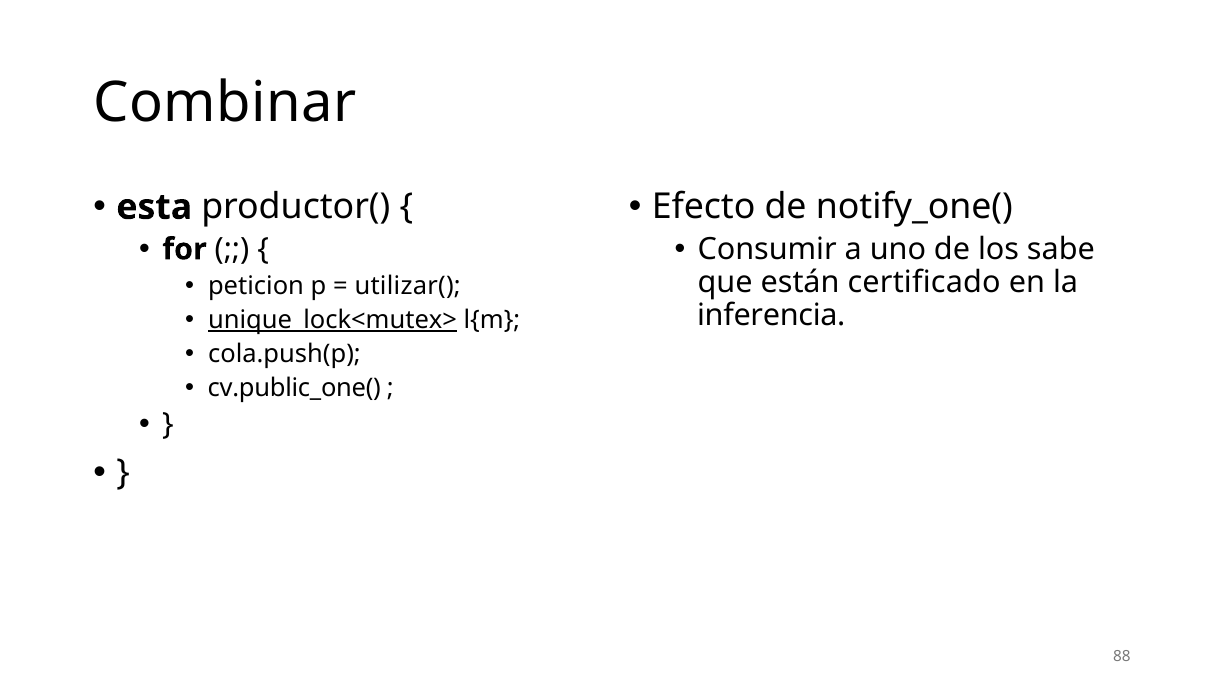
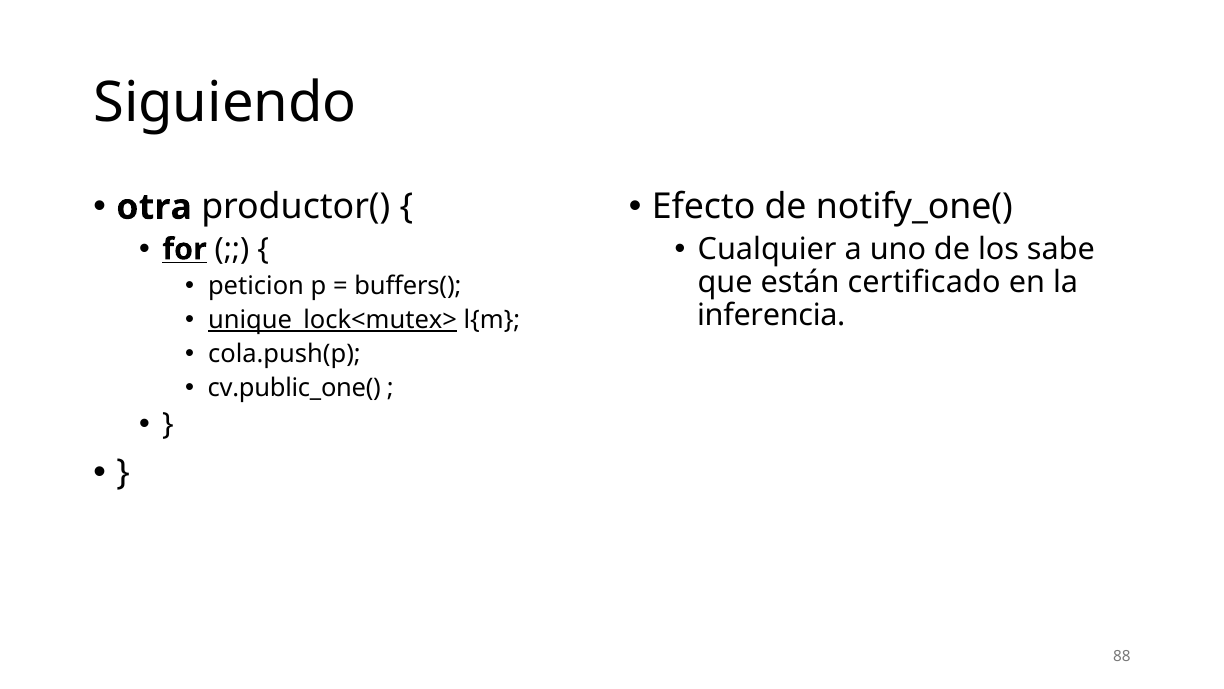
Combinar: Combinar -> Siguiendo (225, 103)
esta: esta -> otra (154, 207)
for underline: none -> present (184, 249)
Consumir: Consumir -> Cualquier (767, 249)
utilizar(: utilizar( -> buffers( (408, 286)
